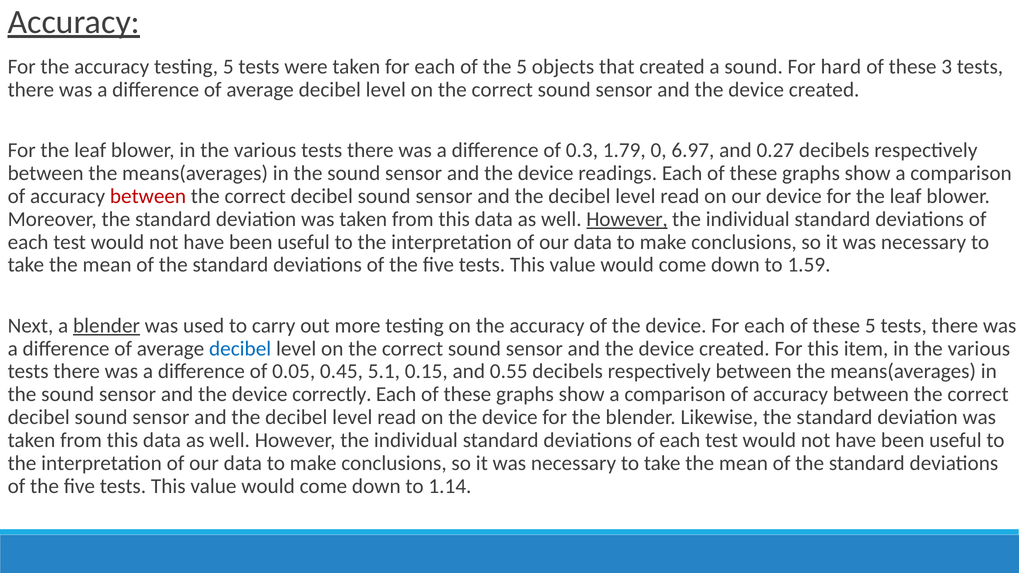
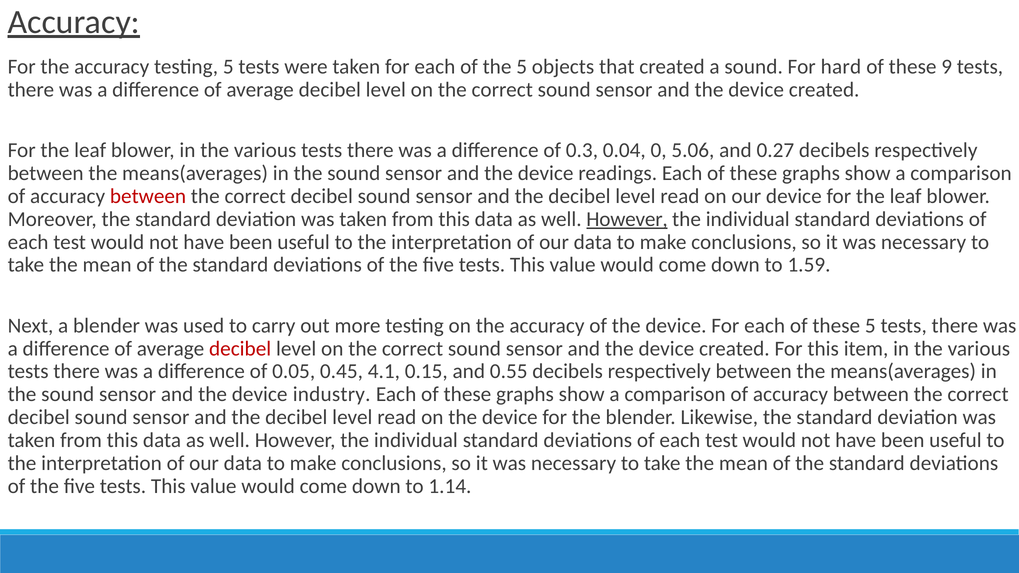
3: 3 -> 9 (947, 67)
1.79: 1.79 -> 0.04 (624, 150)
6.97: 6.97 -> 5.06 (693, 150)
blender underline: present -> none (107, 326)
decibel colour: blue -> red (240, 349)
5.1: 5.1 -> 4.1 (384, 372)
correctly: correctly -> industry (332, 395)
